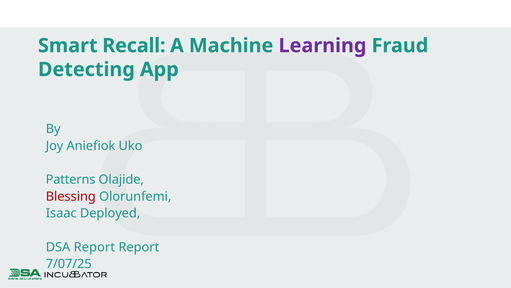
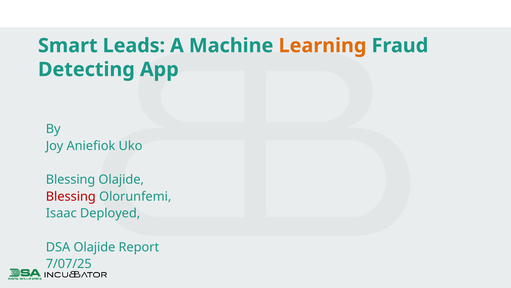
Recall: Recall -> Leads (134, 46)
Learning colour: purple -> orange (322, 46)
Patterns: Patterns -> Blessing (71, 179)
DSA Report: Report -> Olajide (94, 247)
